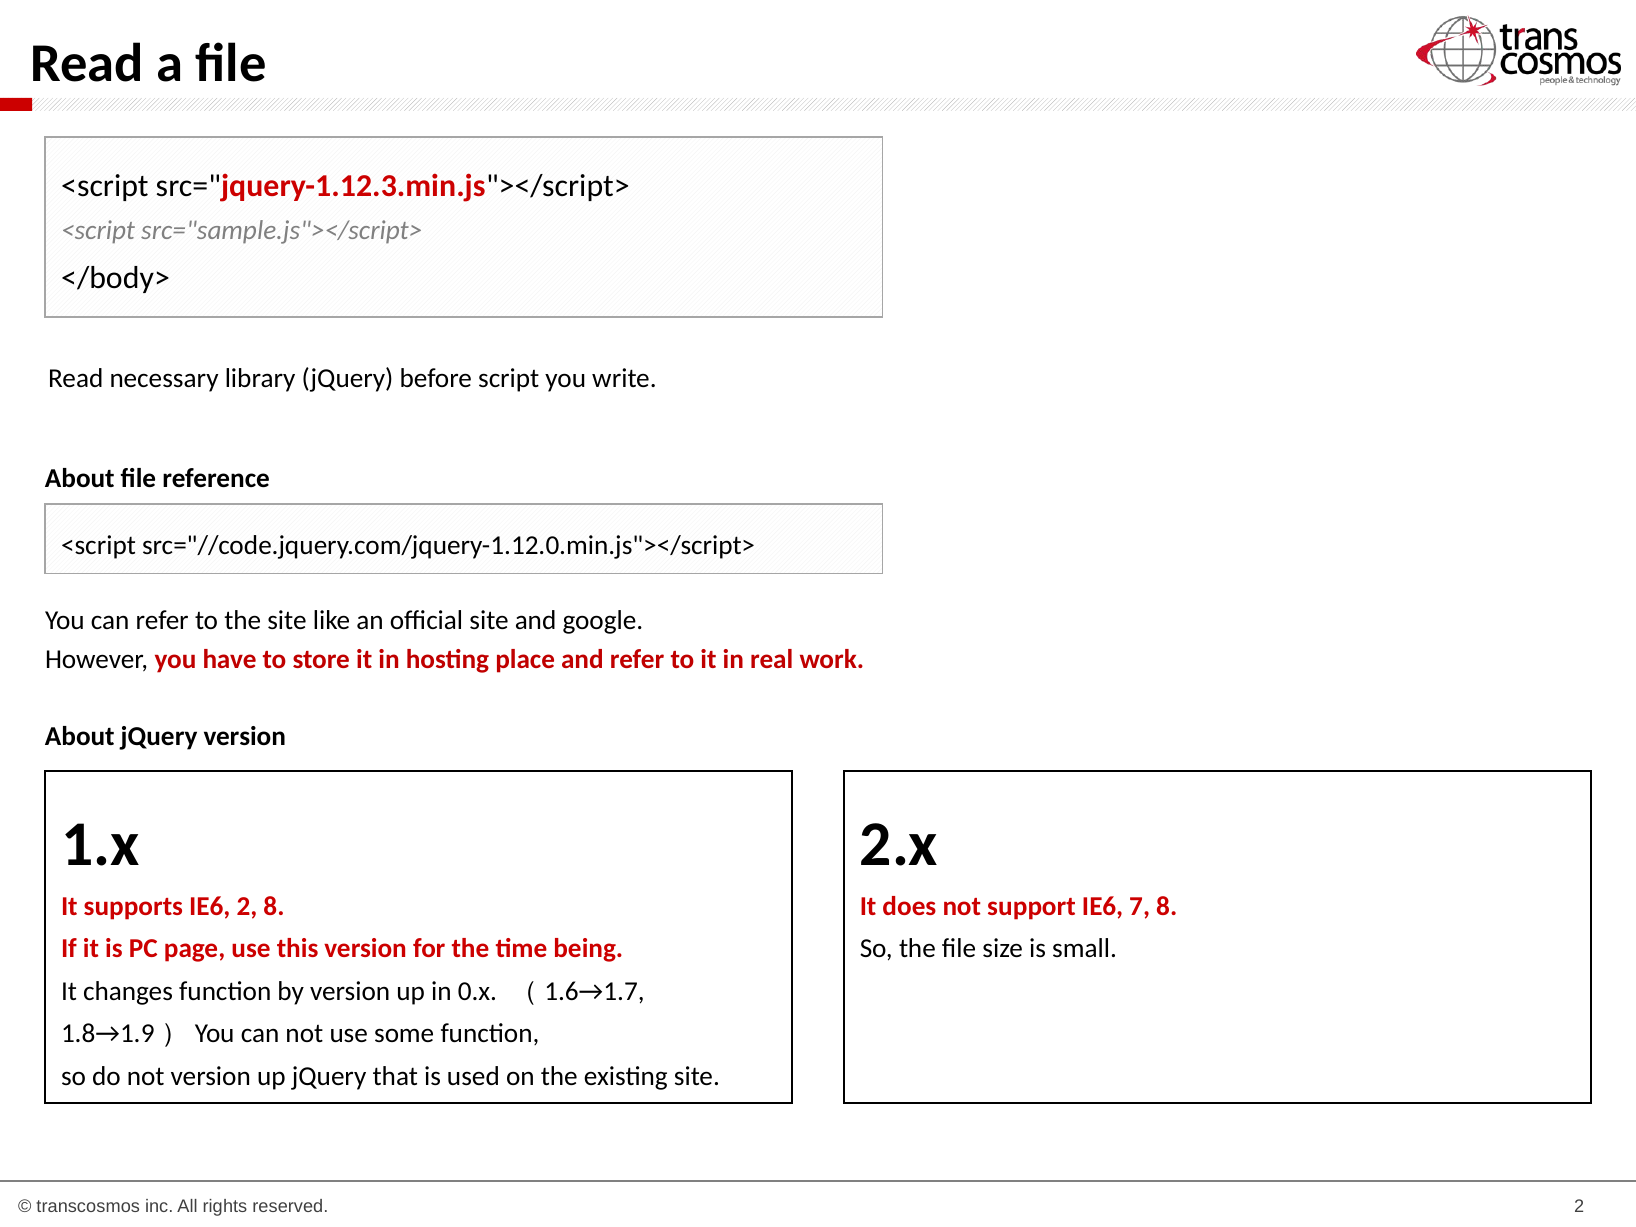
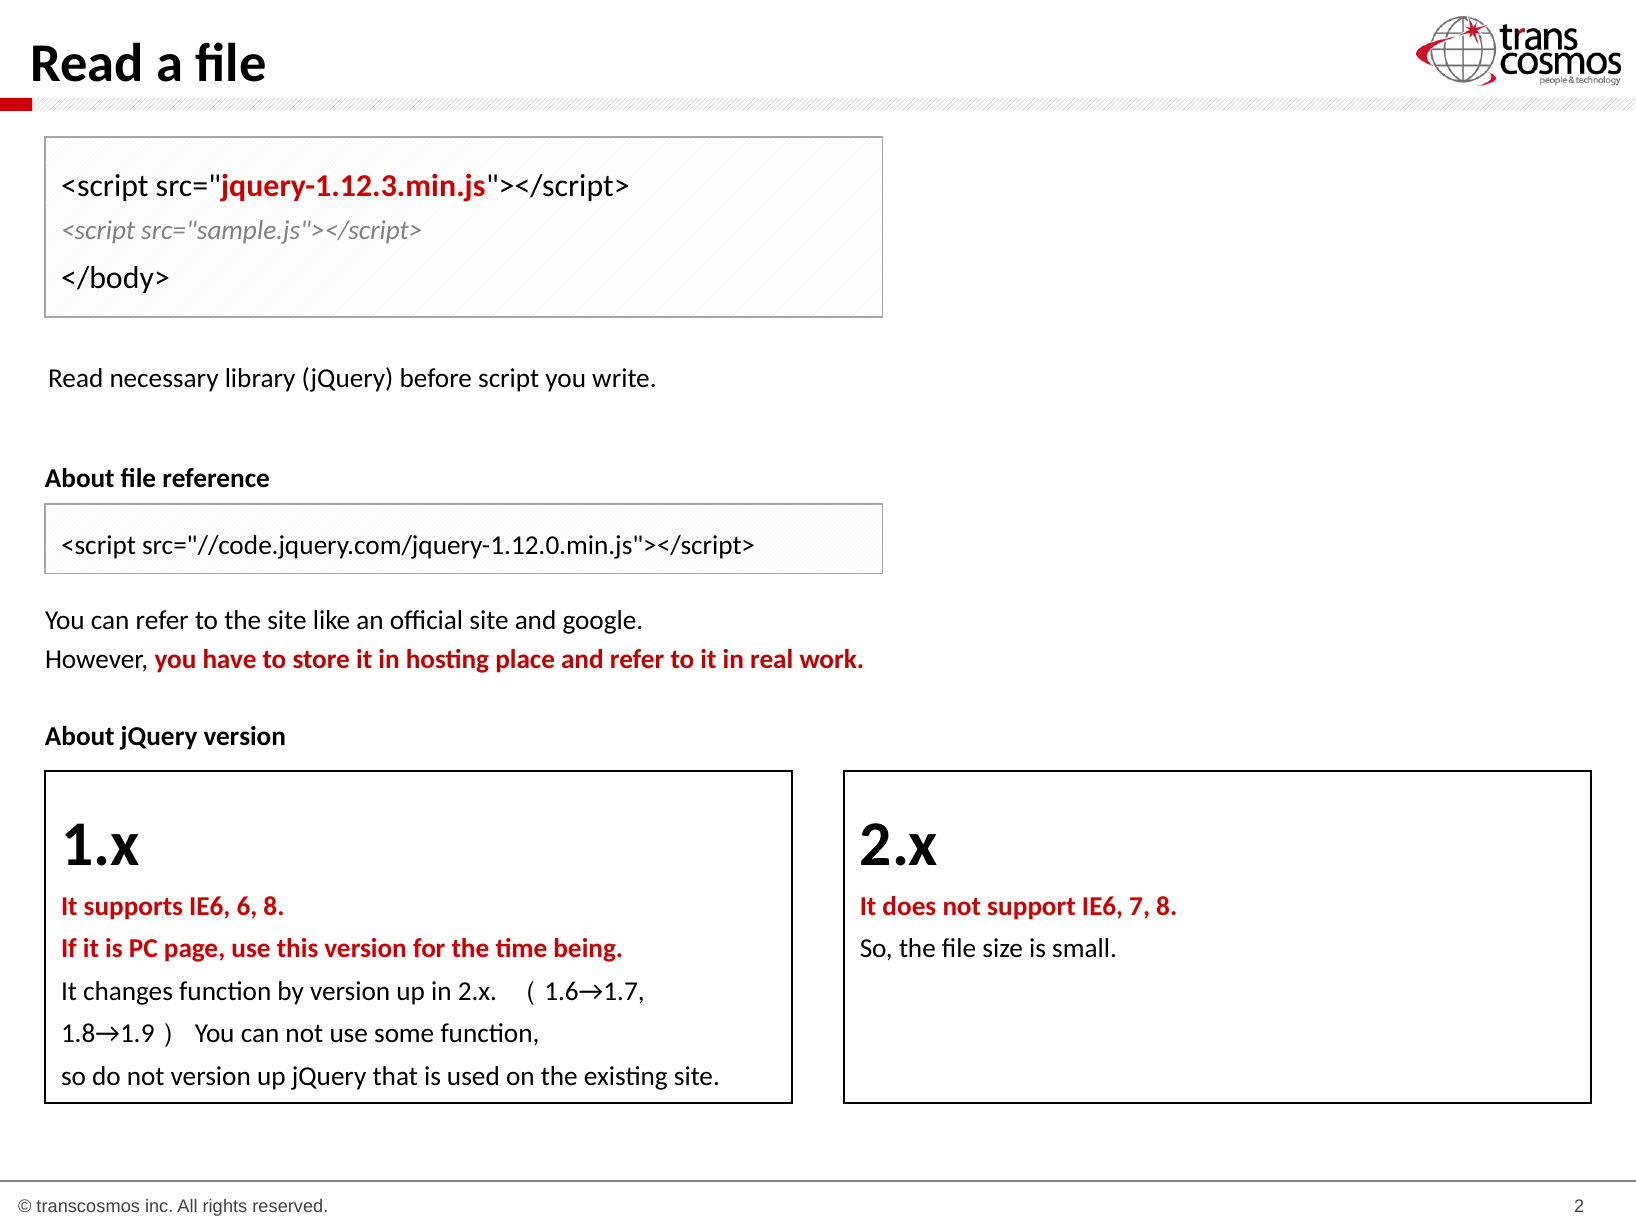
IE6 2: 2 -> 6 (247, 906)
in 0.x: 0.x -> 2.x (477, 991)
